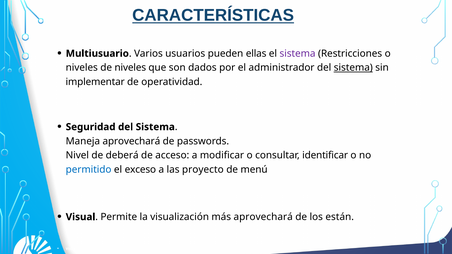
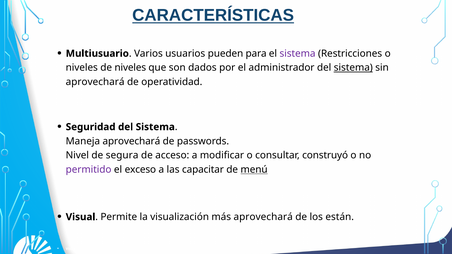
ellas: ellas -> para (256, 54)
implementar: implementar -> aprovechará (95, 82)
deberá: deberá -> segura (122, 156)
identificar: identificar -> construyó (325, 156)
permitido colour: blue -> purple (89, 170)
proyecto: proyecto -> capacitar (203, 170)
menú underline: none -> present (254, 170)
